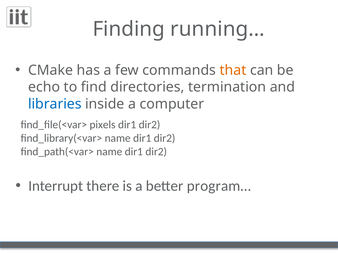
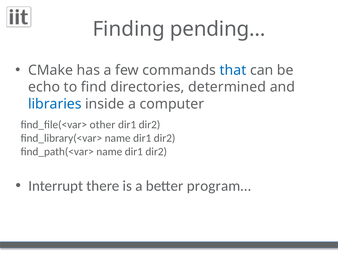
running…: running… -> pending… (218, 29)
that colour: orange -> blue (233, 70)
termination: termination -> determined (227, 87)
pixels: pixels -> other (102, 125)
